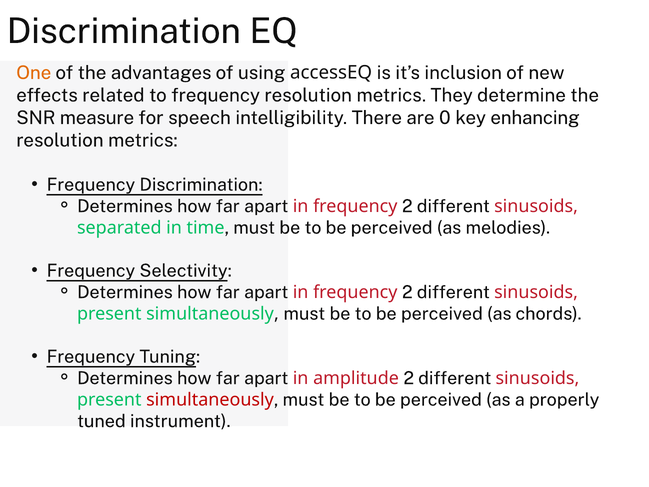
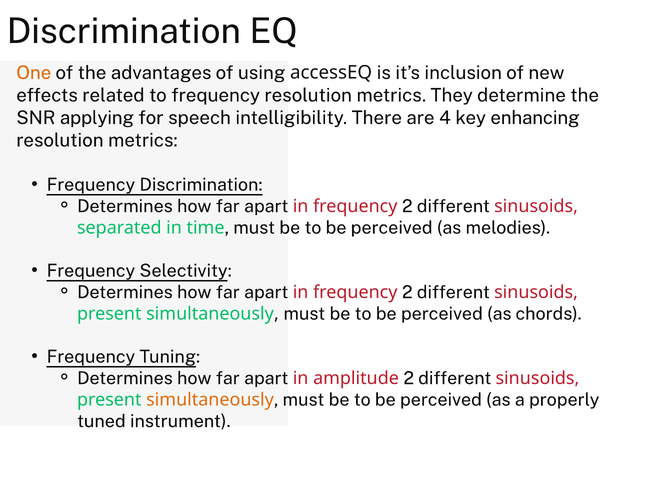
measure: measure -> applying (97, 118)
0: 0 -> 4 (445, 118)
simultaneously colour: red -> orange (210, 400)
